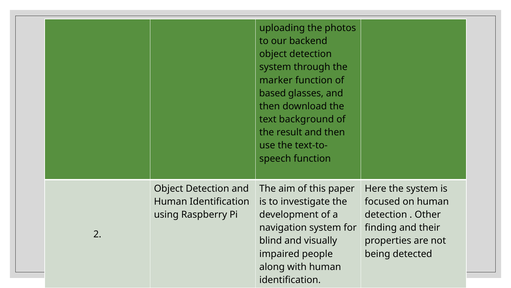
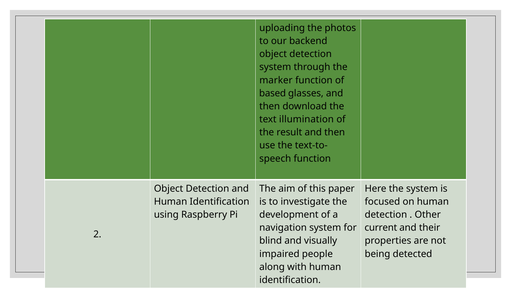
background: background -> illumination (306, 119)
finding: finding -> current (381, 227)
